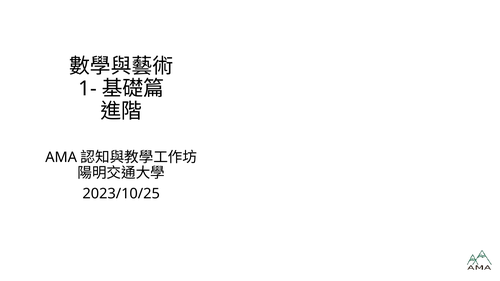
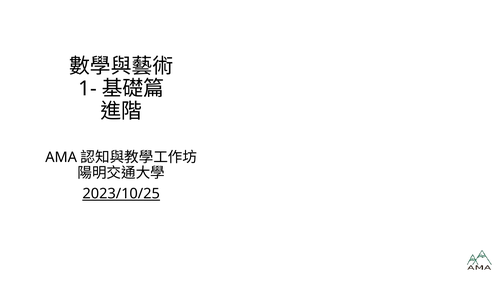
2023/10/25 underline: none -> present (121, 194)
